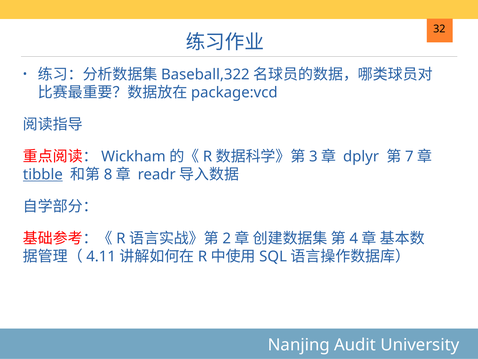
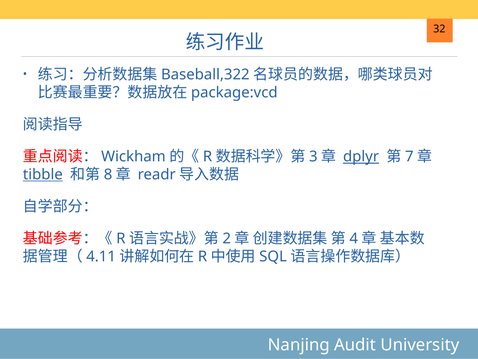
dplyr underline: none -> present (361, 156)
